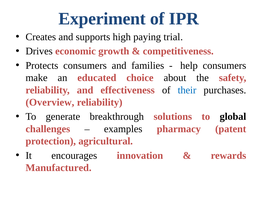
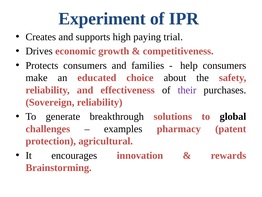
their colour: blue -> purple (187, 90)
Overview: Overview -> Sovereign (50, 102)
Manufactured: Manufactured -> Brainstorming (59, 167)
